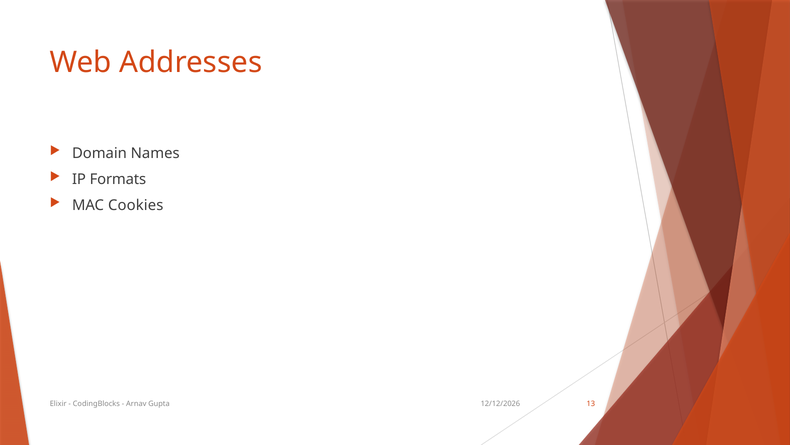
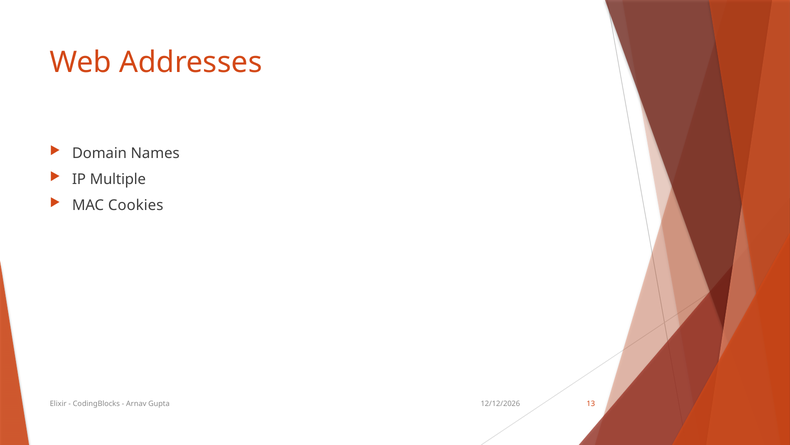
Formats: Formats -> Multiple (118, 179)
